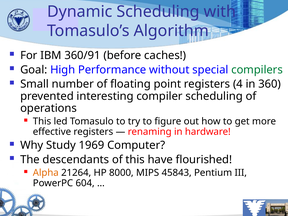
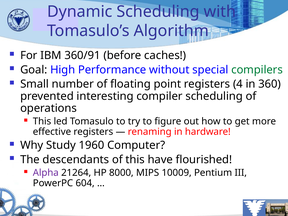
1969: 1969 -> 1960 (92, 145)
Alpha colour: orange -> purple (46, 173)
45843: 45843 -> 10009 (177, 173)
